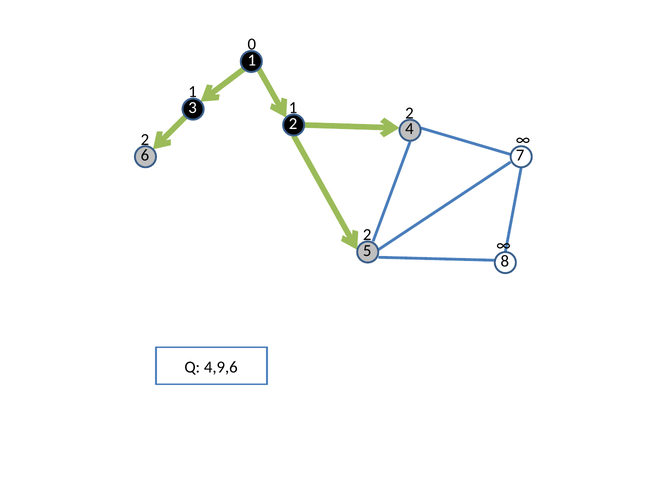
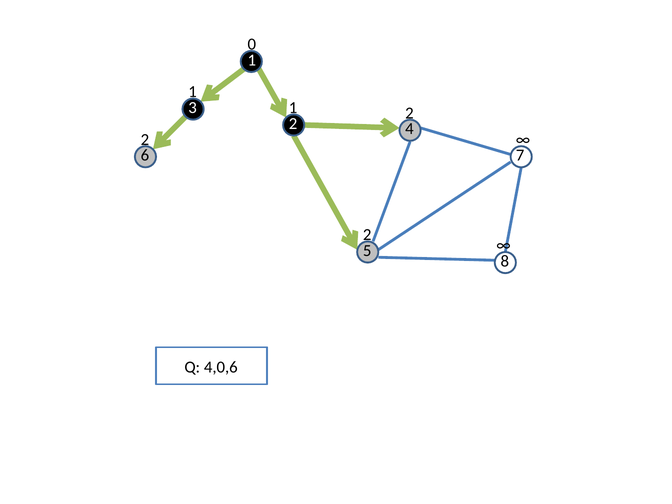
4,9,6: 4,9,6 -> 4,0,6 (221, 367)
